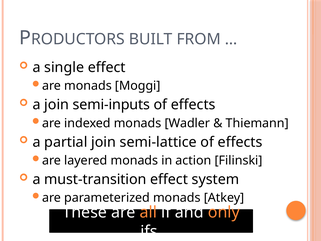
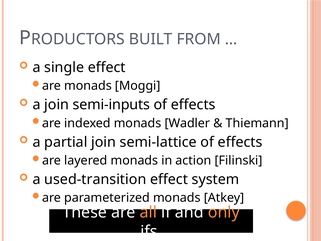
must-transition: must-transition -> used-transition (95, 179)
